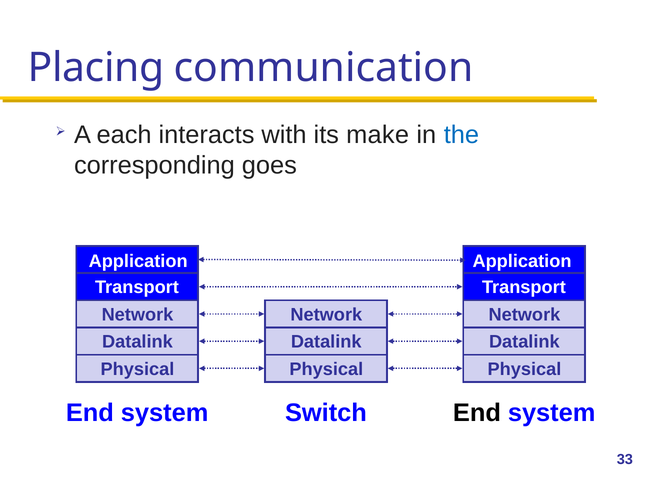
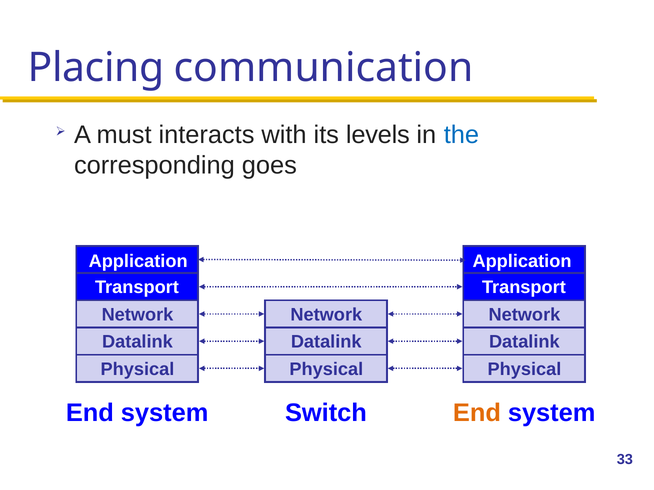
each: each -> must (124, 135)
make: make -> levels (378, 135)
End colour: black -> orange (477, 413)
